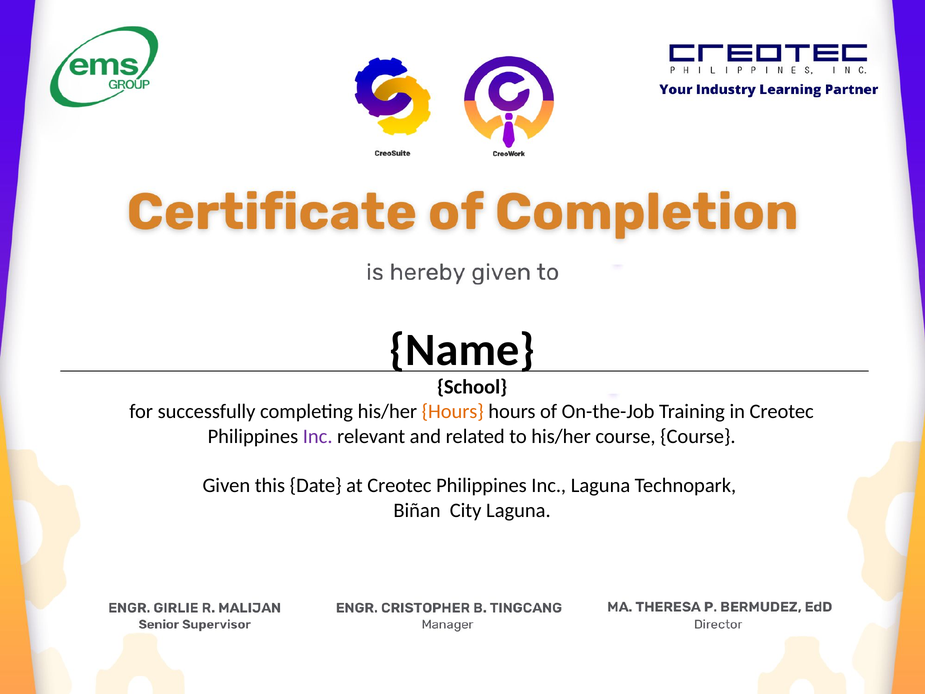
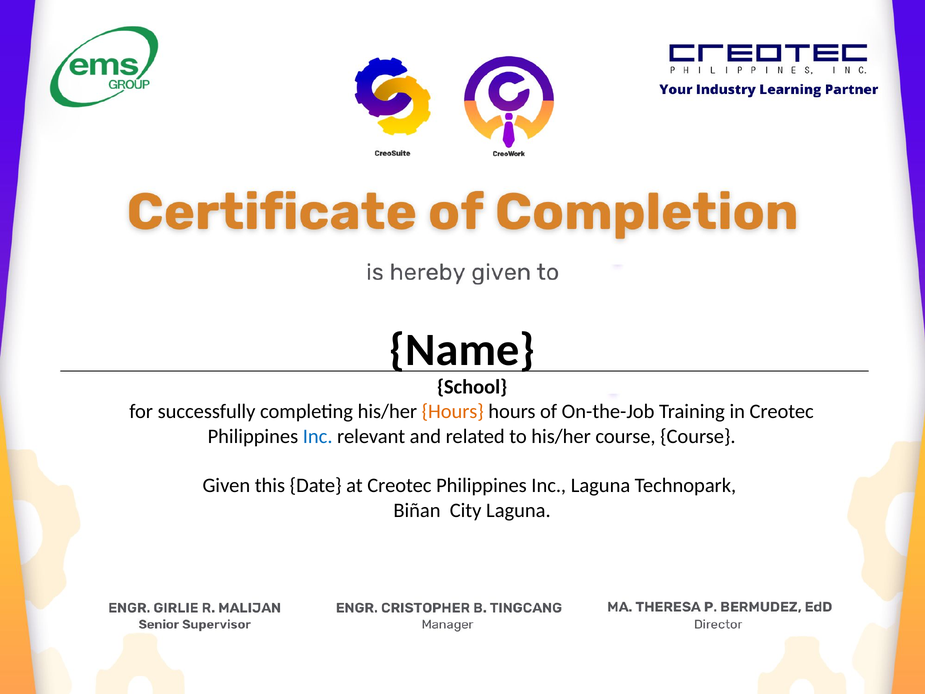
Inc colour: purple -> blue (318, 436)
